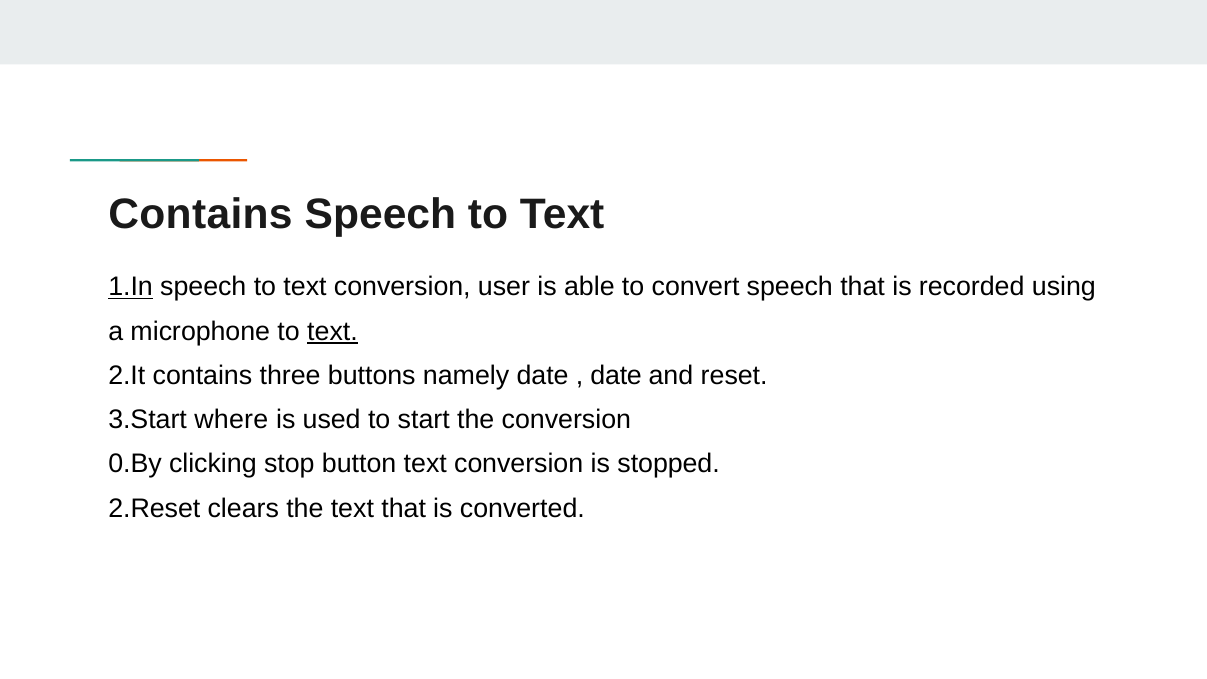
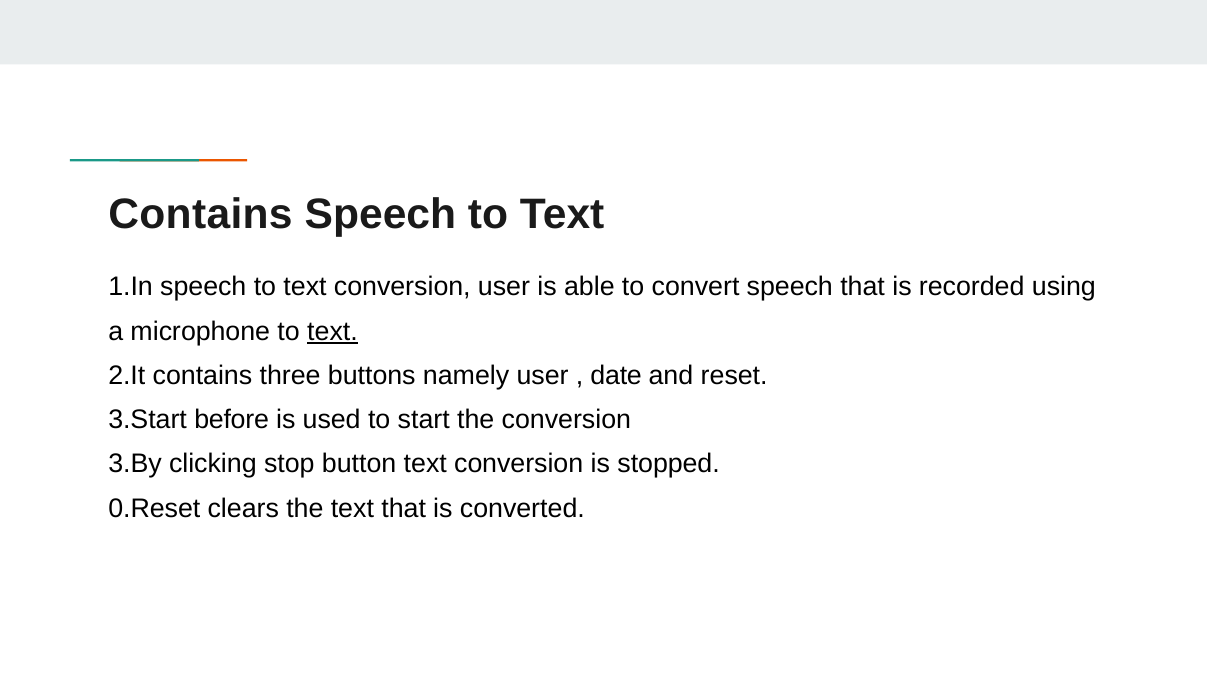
1.In underline: present -> none (131, 287)
namely date: date -> user (543, 375)
where: where -> before (232, 420)
0.By: 0.By -> 3.By (135, 464)
2.Reset: 2.Reset -> 0.Reset (154, 508)
